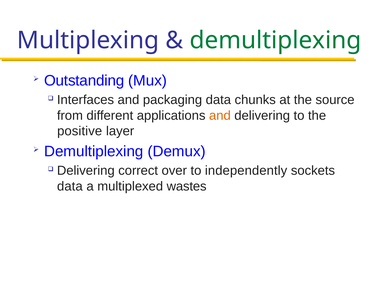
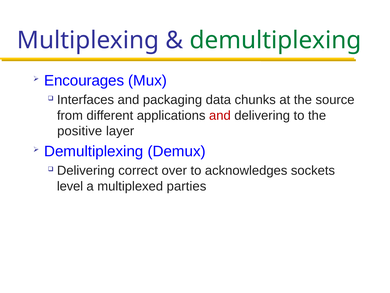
Outstanding: Outstanding -> Encourages (84, 80)
and colour: orange -> red (220, 115)
independently: independently -> acknowledges (246, 170)
data: data -> level (70, 186)
wastes: wastes -> parties (186, 186)
